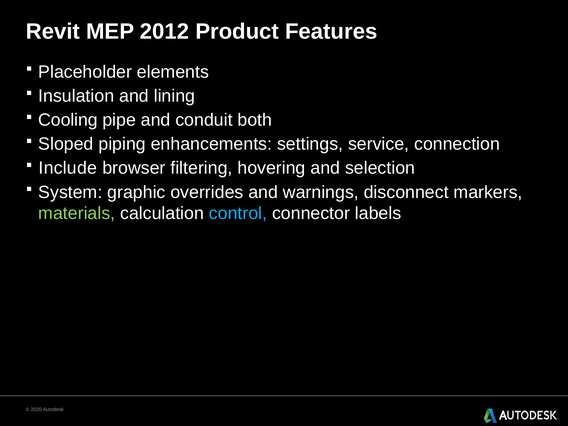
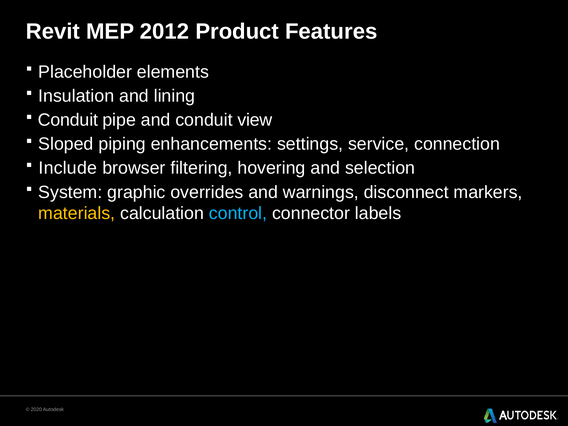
Cooling: Cooling -> Conduit (68, 120)
both: both -> view (255, 120)
materials colour: light green -> yellow (77, 213)
